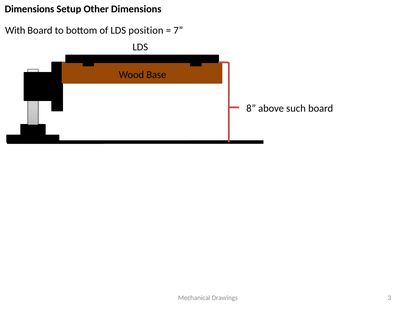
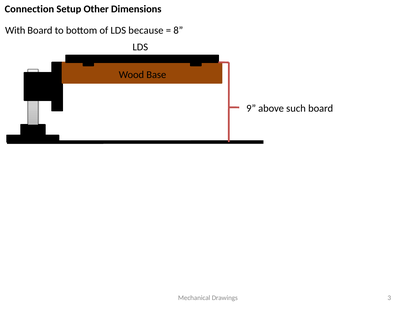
Dimensions: Dimensions -> Connection (29, 9)
position: position -> because (146, 30)
7: 7 -> 8 (178, 30)
8: 8 -> 9 (251, 108)
